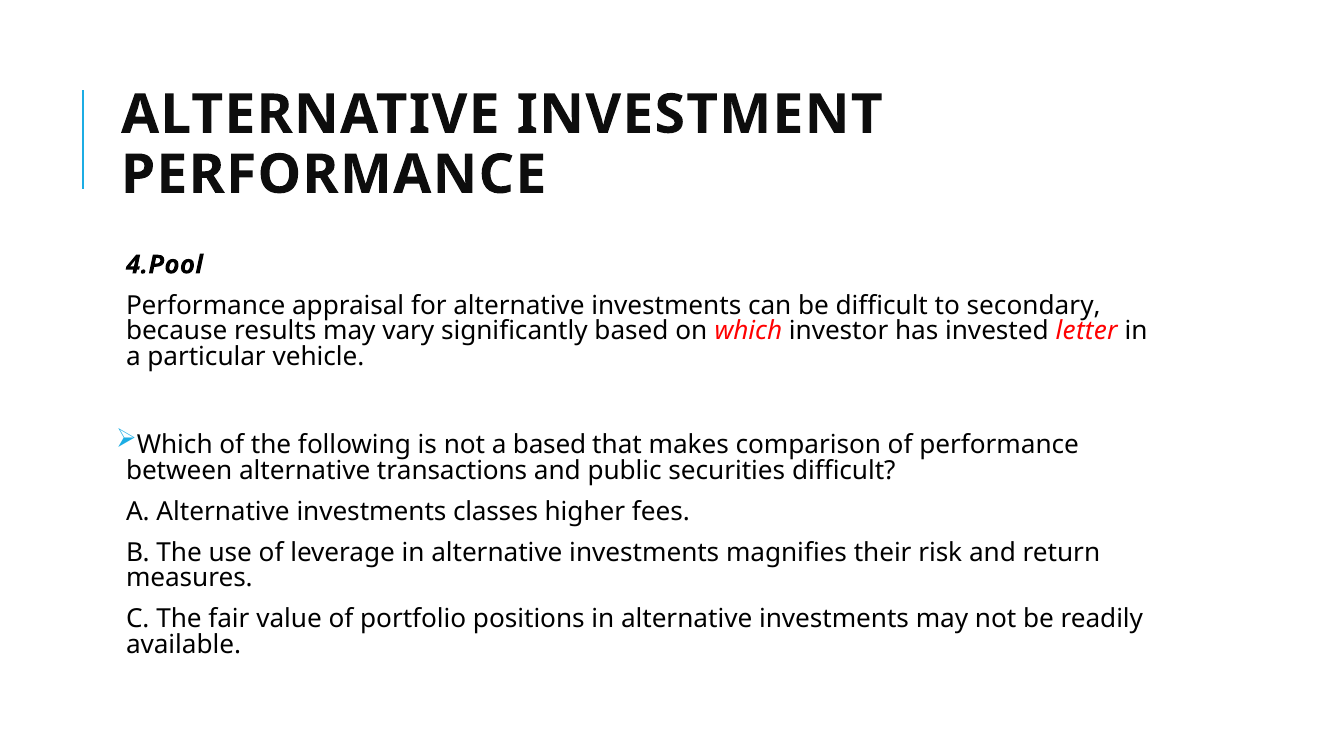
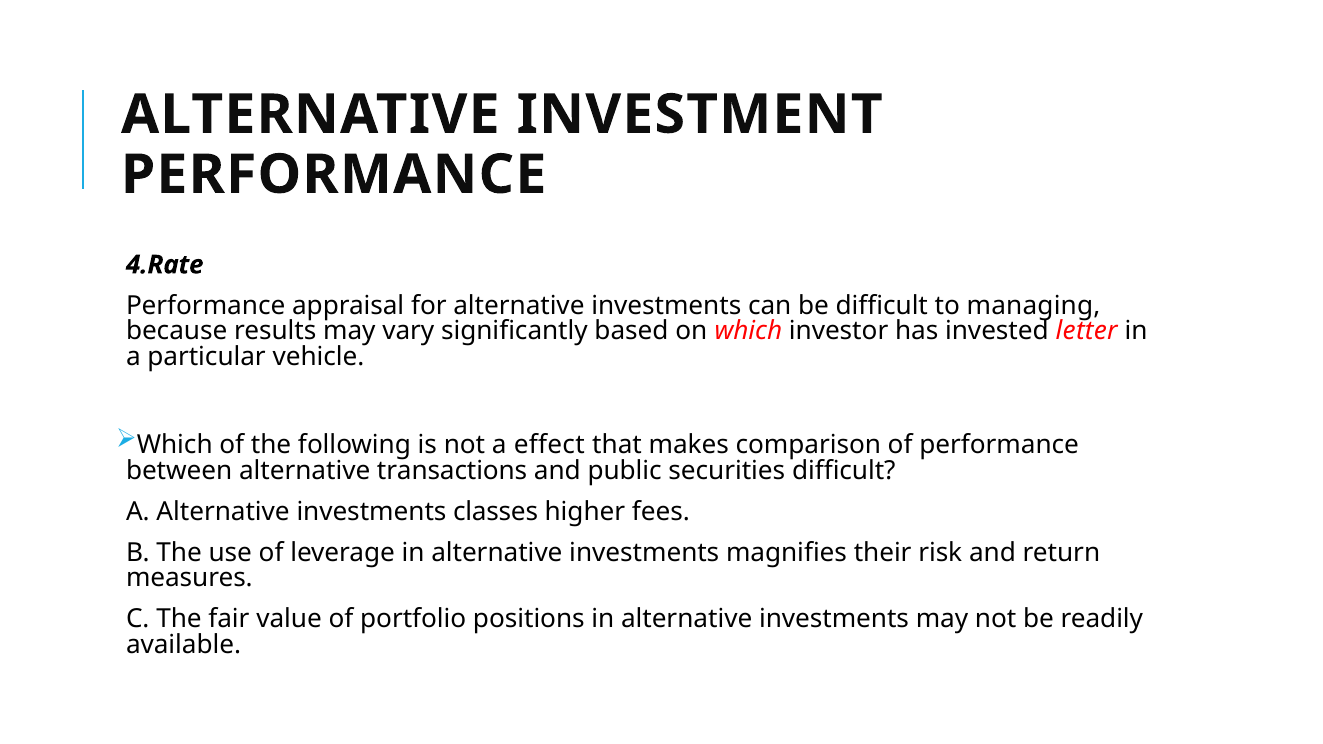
4.Pool: 4.Pool -> 4.Rate (165, 265)
secondary: secondary -> managing (1034, 306)
a based: based -> effect (549, 445)
